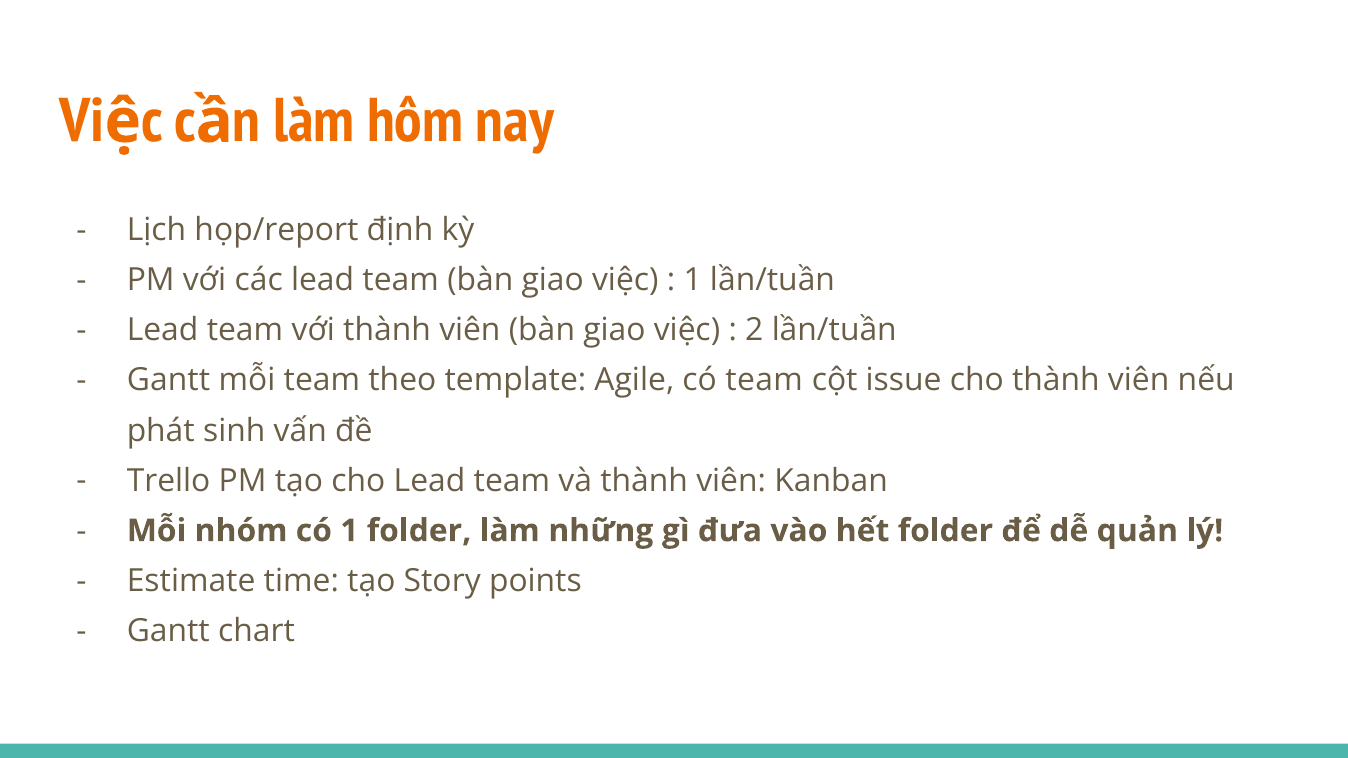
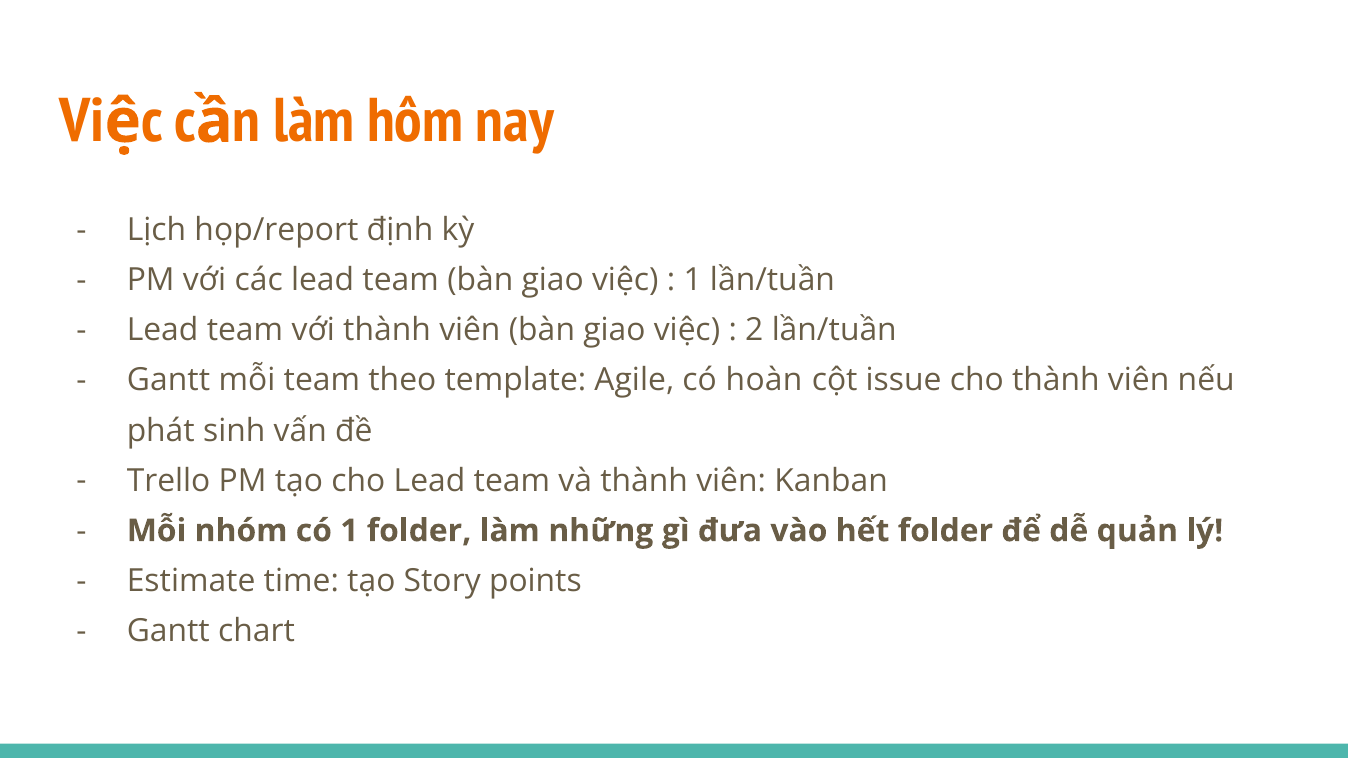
có team: team -> hoàn (764, 381)
